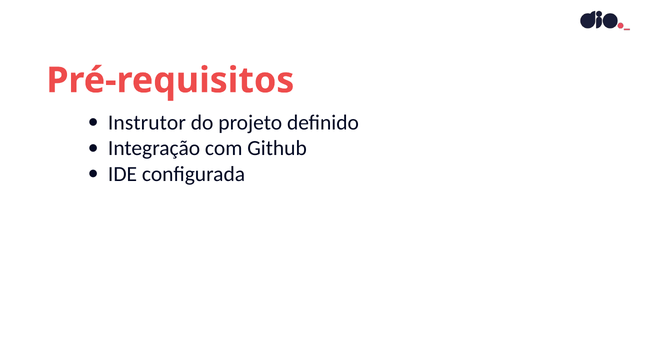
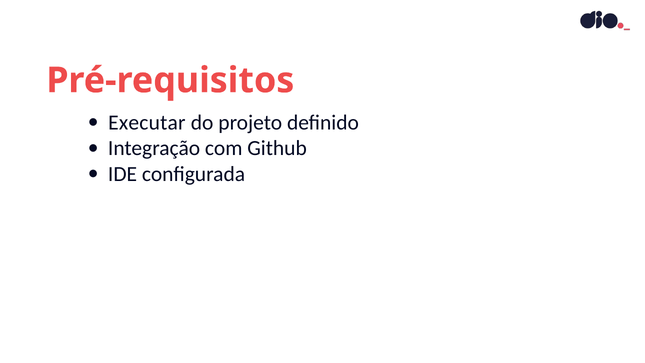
Instrutor: Instrutor -> Executar (147, 122)
